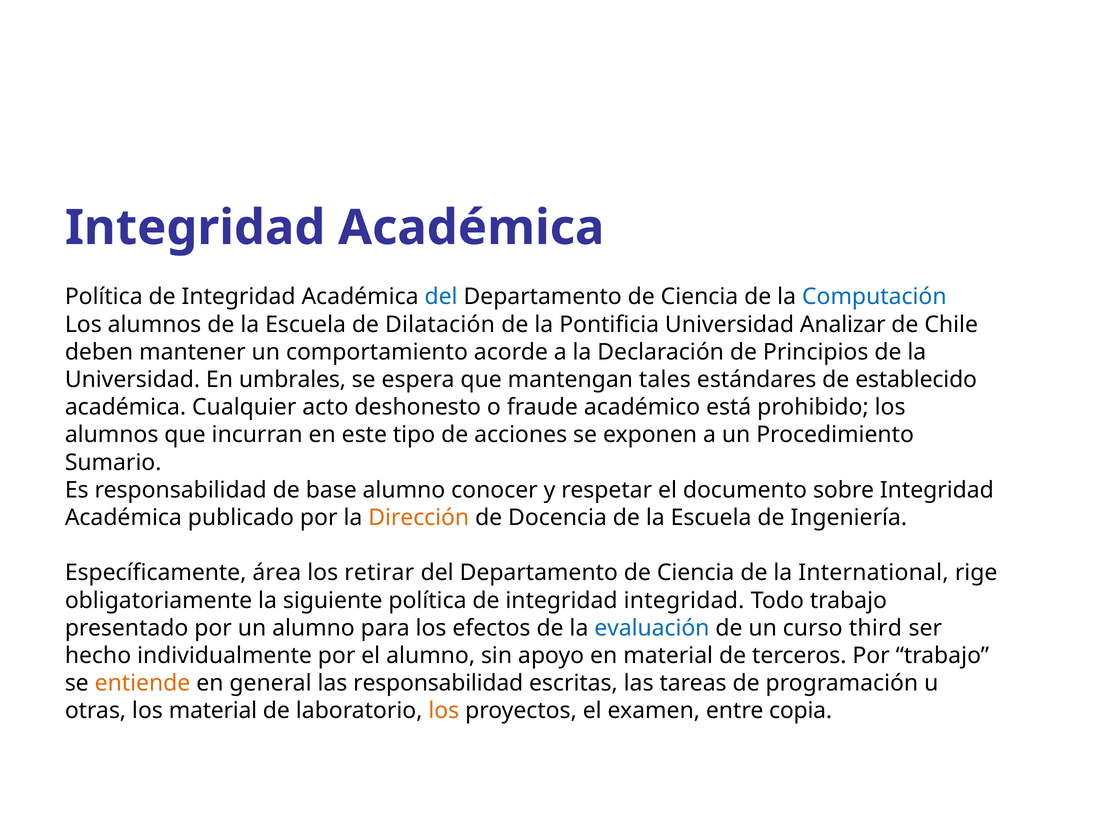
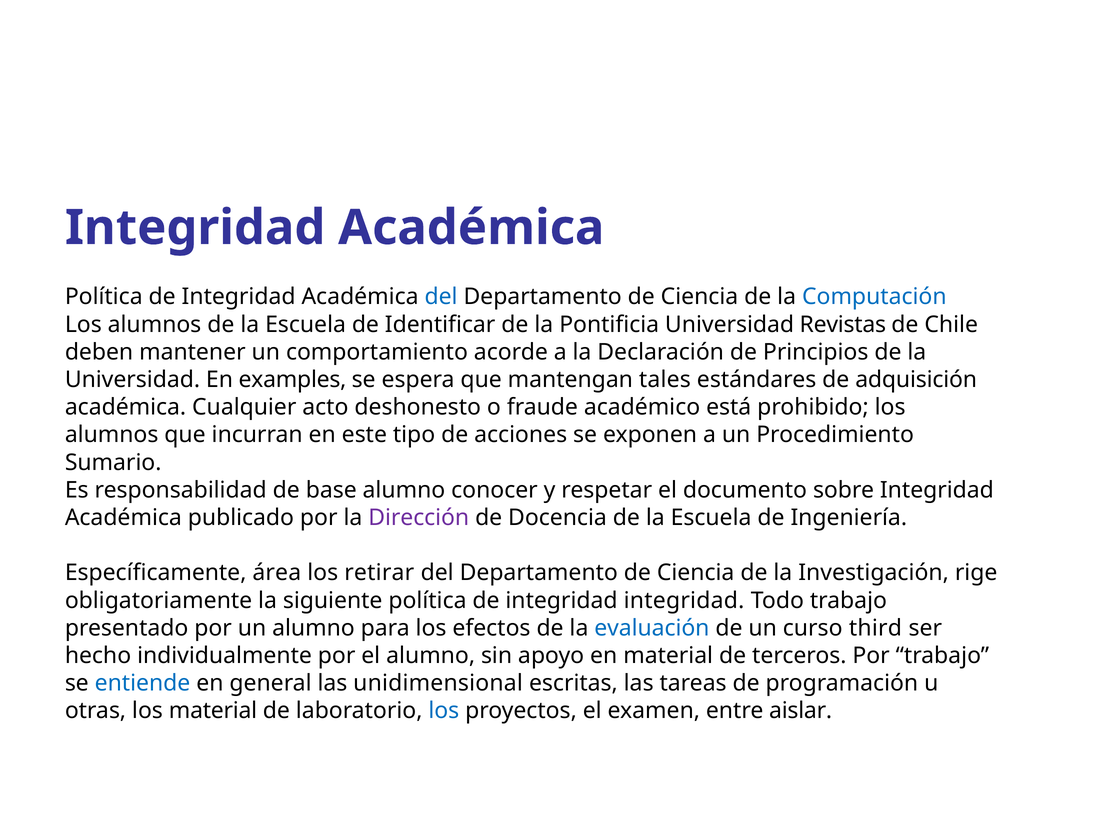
Dilatación: Dilatación -> Identificar (440, 324)
Analizar: Analizar -> Revistas (843, 324)
umbrales: umbrales -> examples (292, 380)
establecido: establecido -> adquisición (916, 380)
Dirección colour: orange -> purple (419, 518)
International: International -> Investigación (874, 573)
entiende colour: orange -> blue (143, 683)
las responsabilidad: responsabilidad -> unidimensional (438, 683)
los colour: orange -> blue (444, 711)
copia: copia -> aislar (801, 711)
